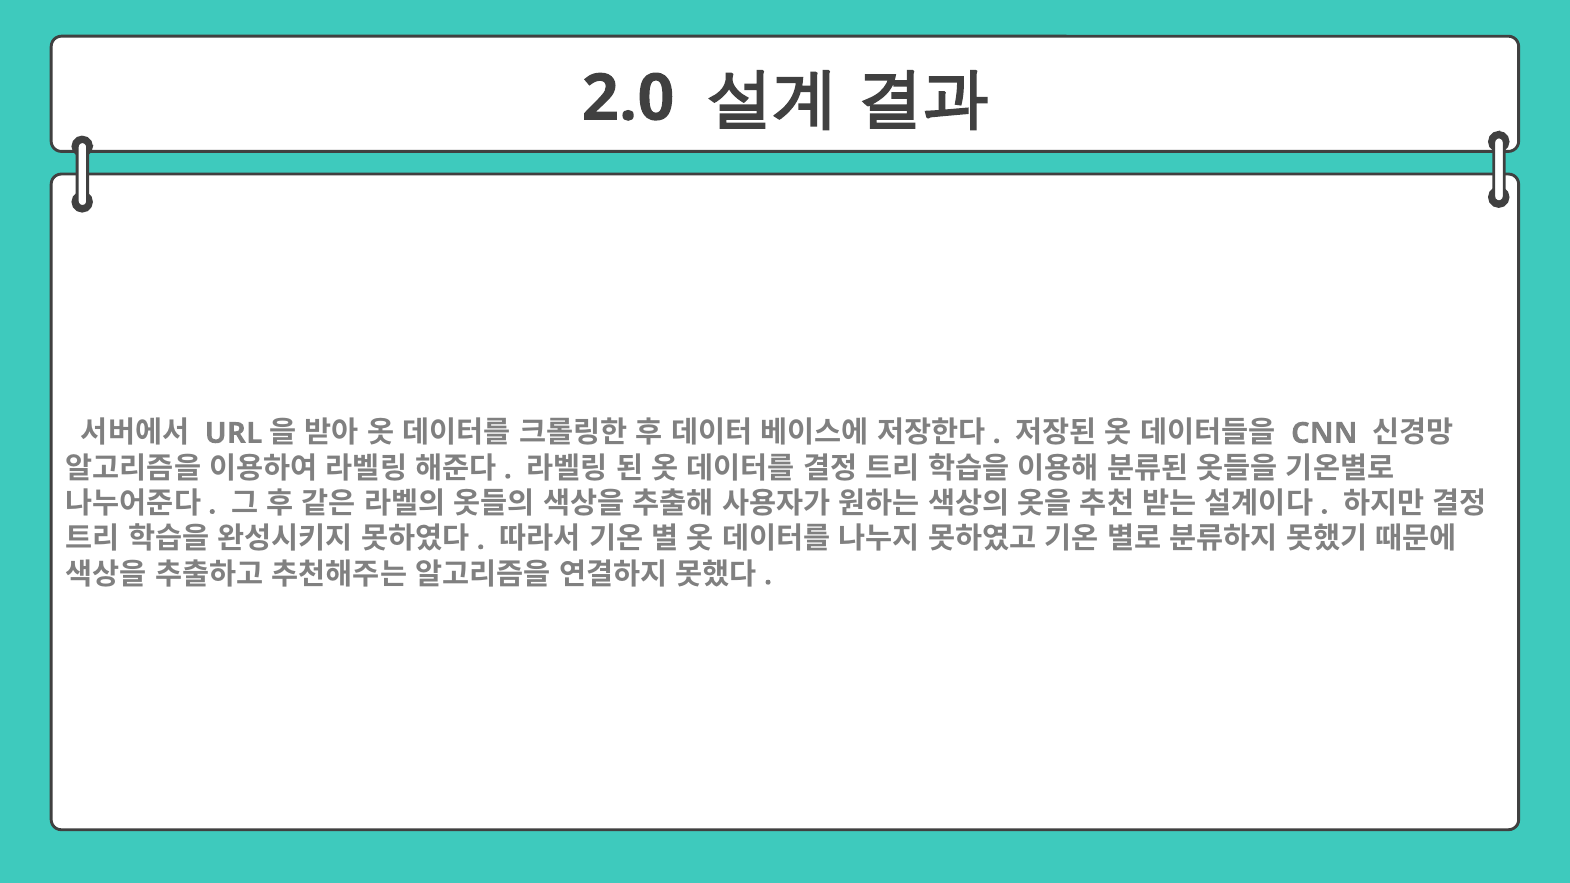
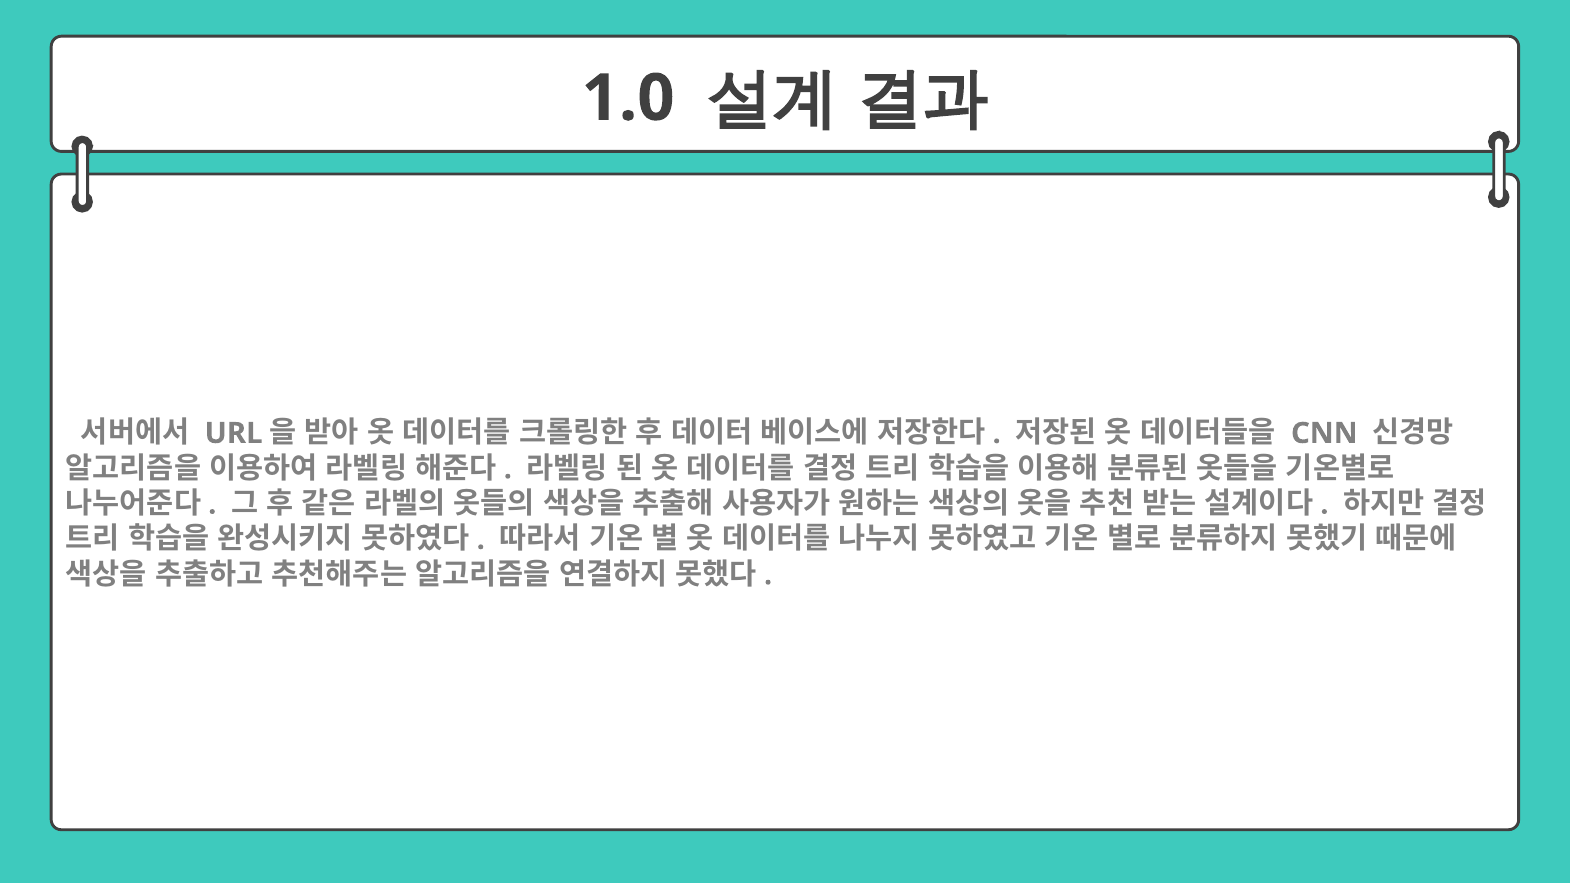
2.0: 2.0 -> 1.0 (628, 98)
